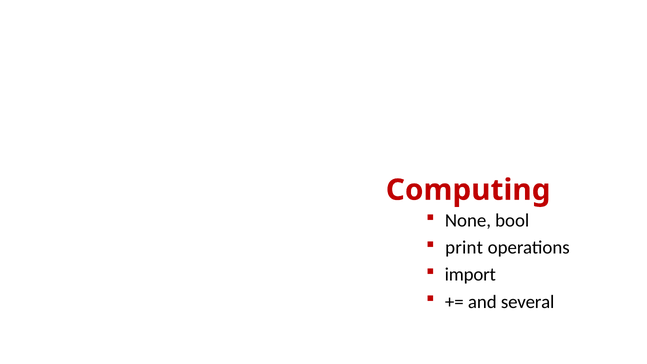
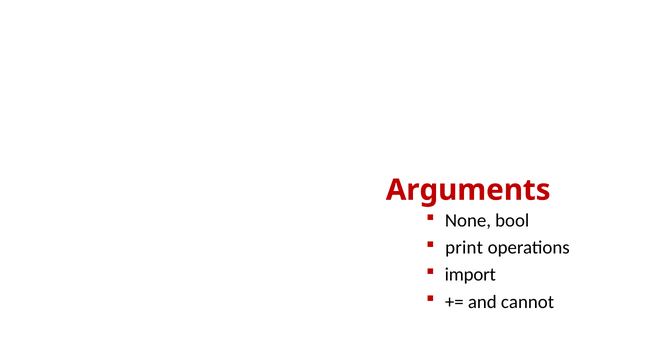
Computing: Computing -> Arguments (468, 190)
several: several -> cannot (528, 302)
